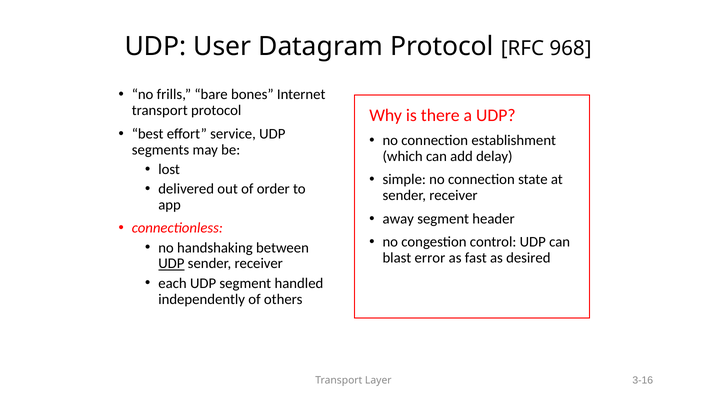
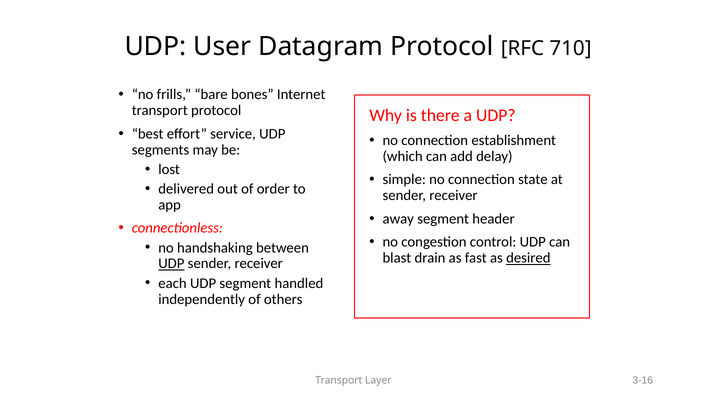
968: 968 -> 710 (570, 48)
error: error -> drain (430, 258)
desired underline: none -> present (528, 258)
